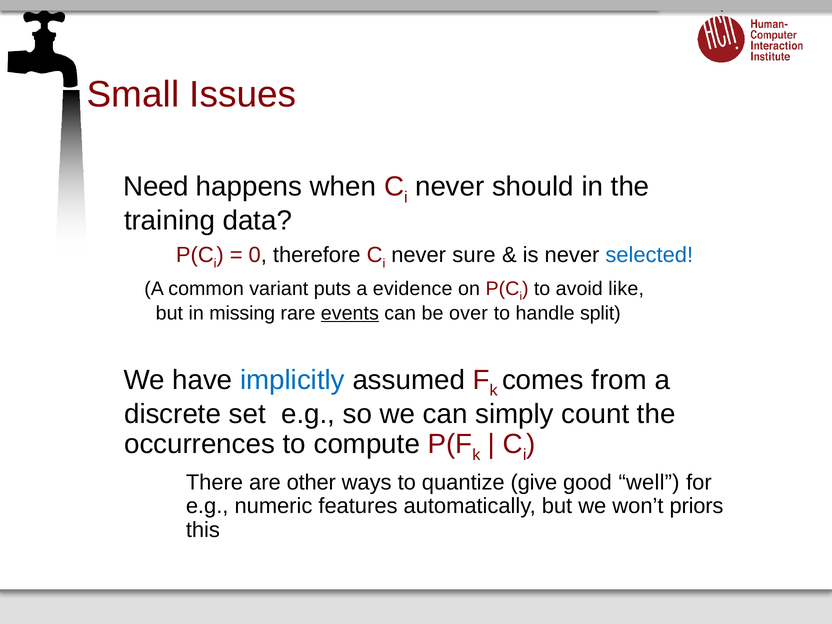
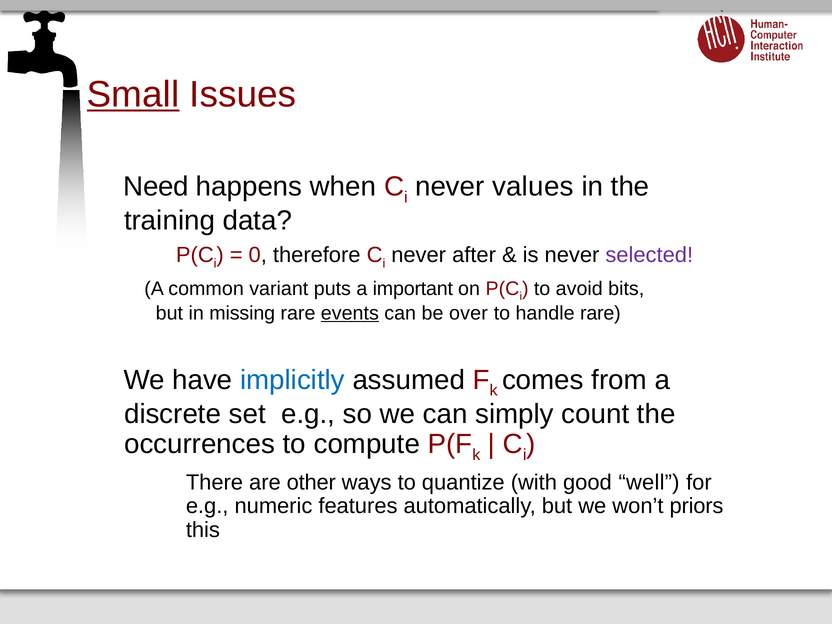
Small underline: none -> present (133, 95)
should: should -> values (533, 187)
sure: sure -> after (474, 255)
selected colour: blue -> purple (649, 255)
evidence: evidence -> important (413, 289)
like: like -> bits (626, 289)
handle split: split -> rare (600, 313)
give: give -> with (534, 482)
